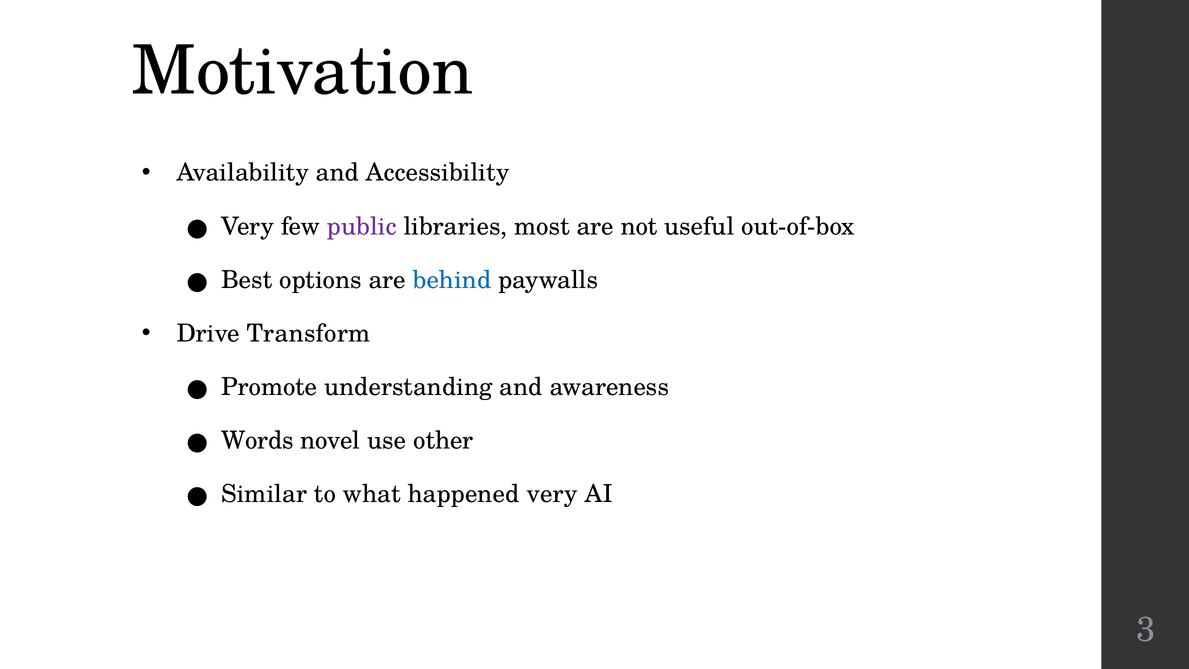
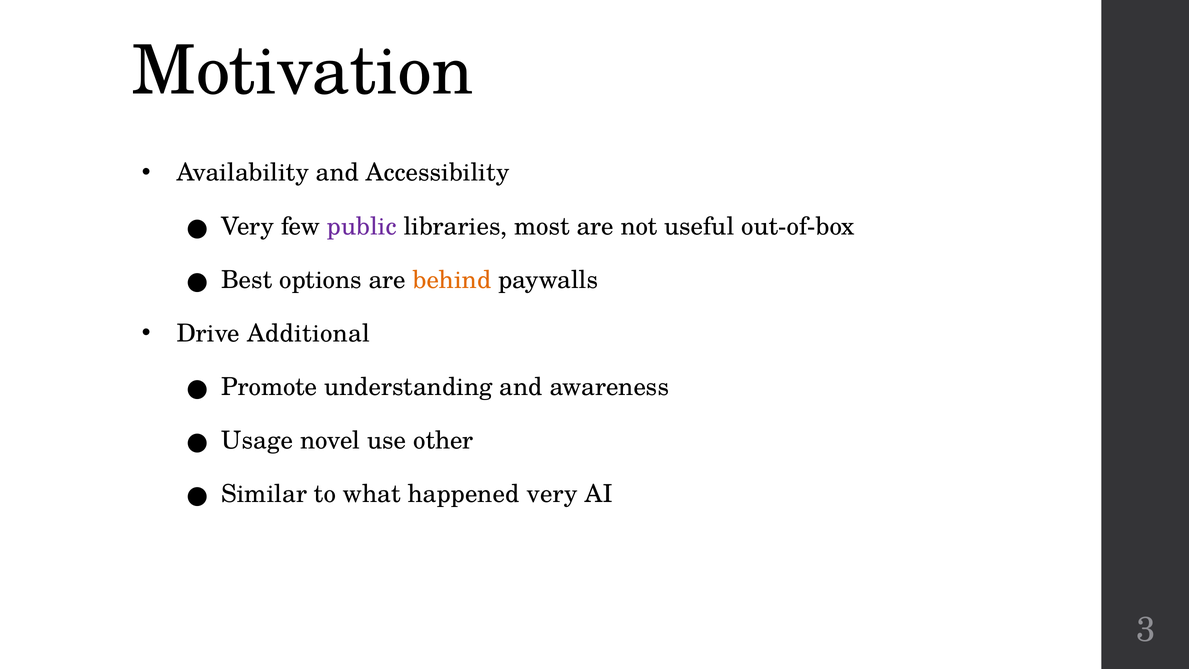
behind colour: blue -> orange (452, 280)
Transform: Transform -> Additional (308, 333)
Words: Words -> Usage (257, 440)
